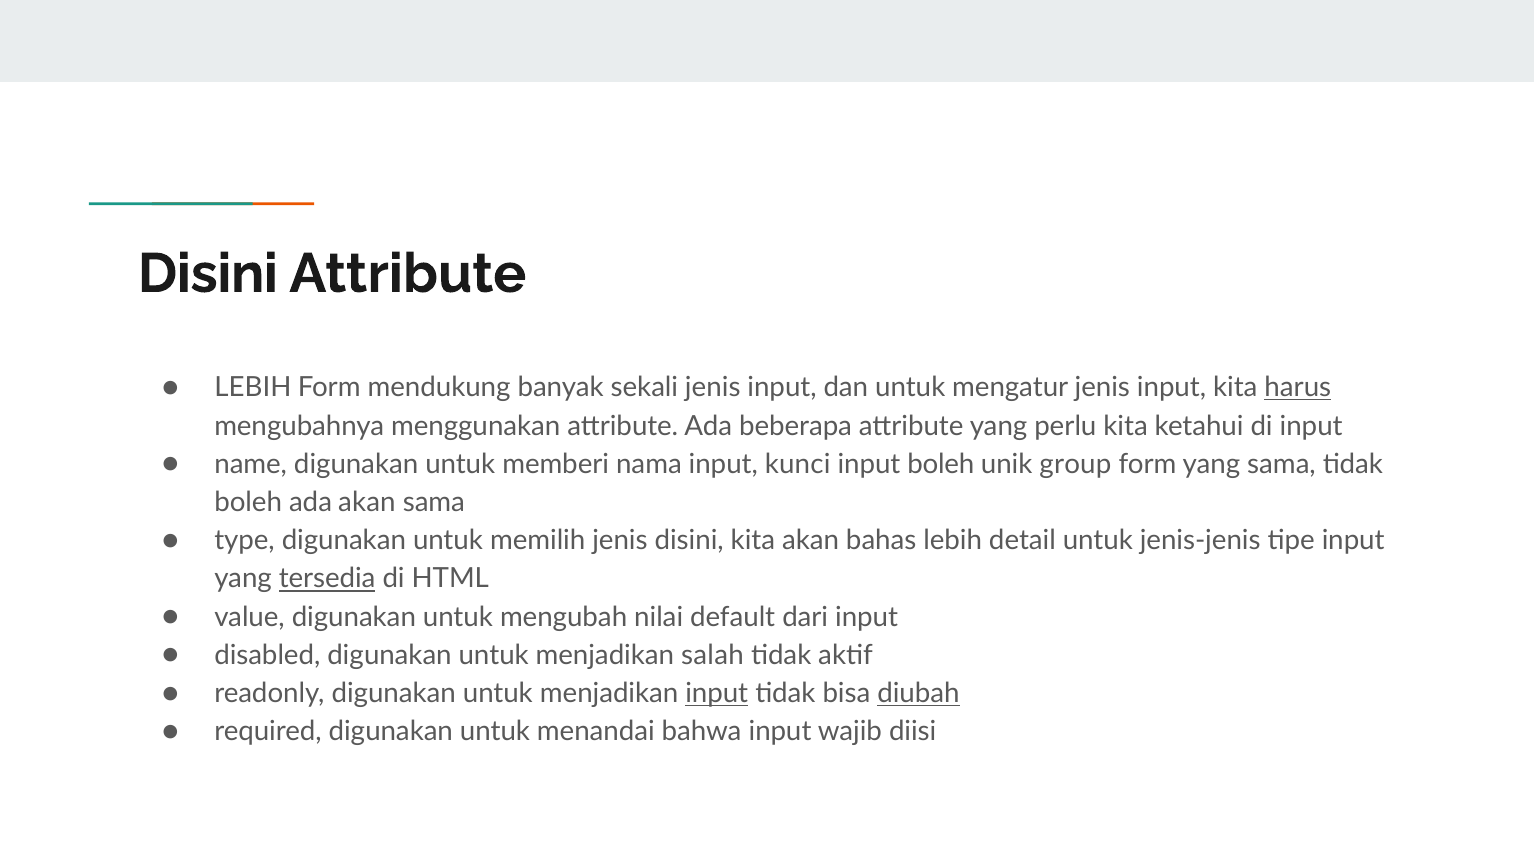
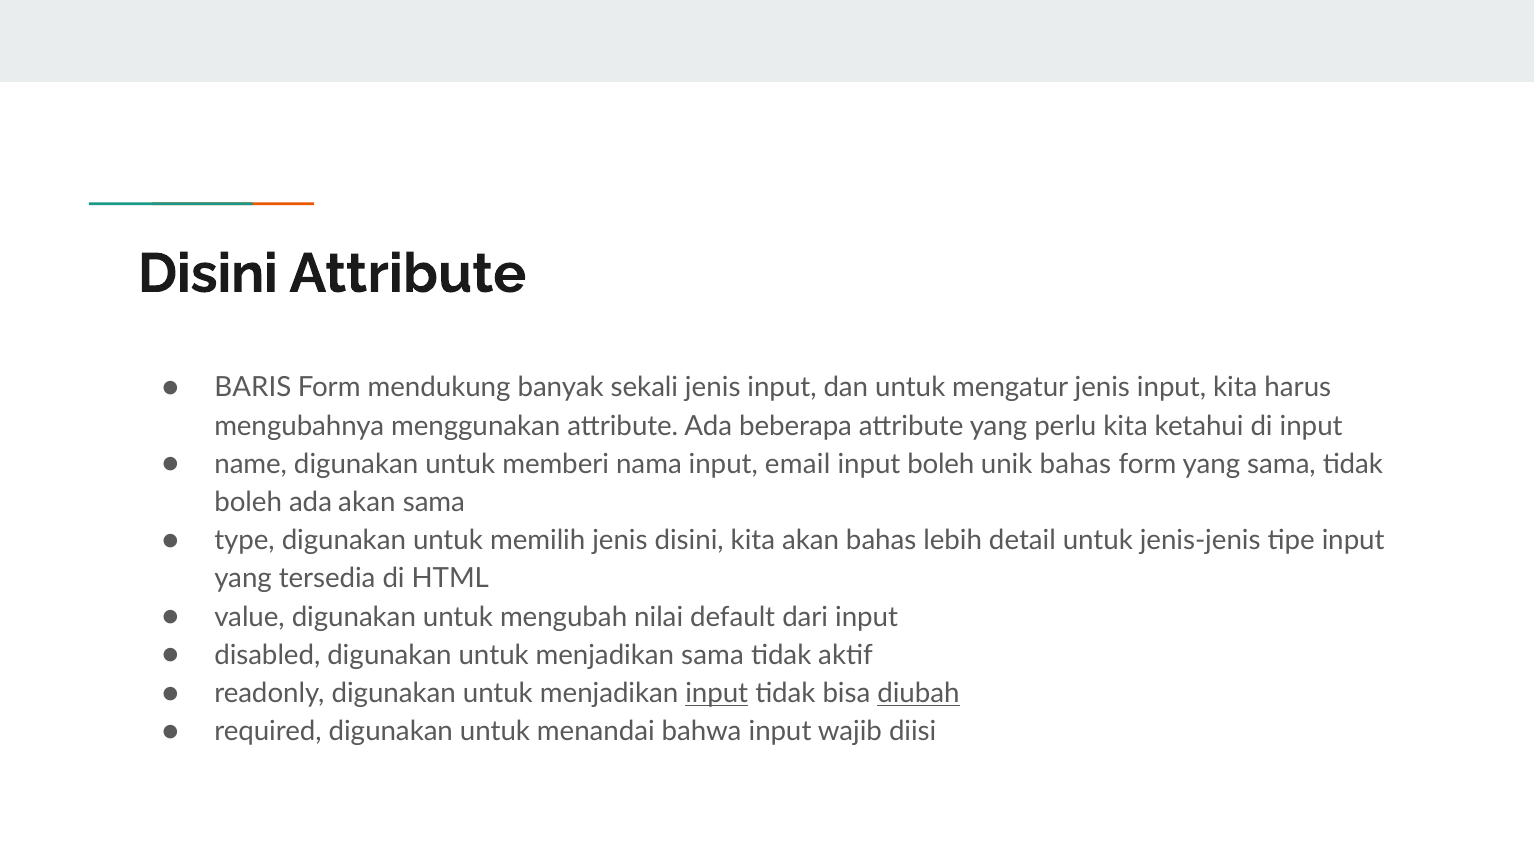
LEBIH: LEBIH -> BARIS (253, 388)
harus underline: present -> none (1298, 388)
kunci: kunci -> email (798, 464)
unik group: group -> bahas (1075, 464)
tersedia underline: present -> none (327, 579)
menjadikan salah: salah -> sama (713, 655)
